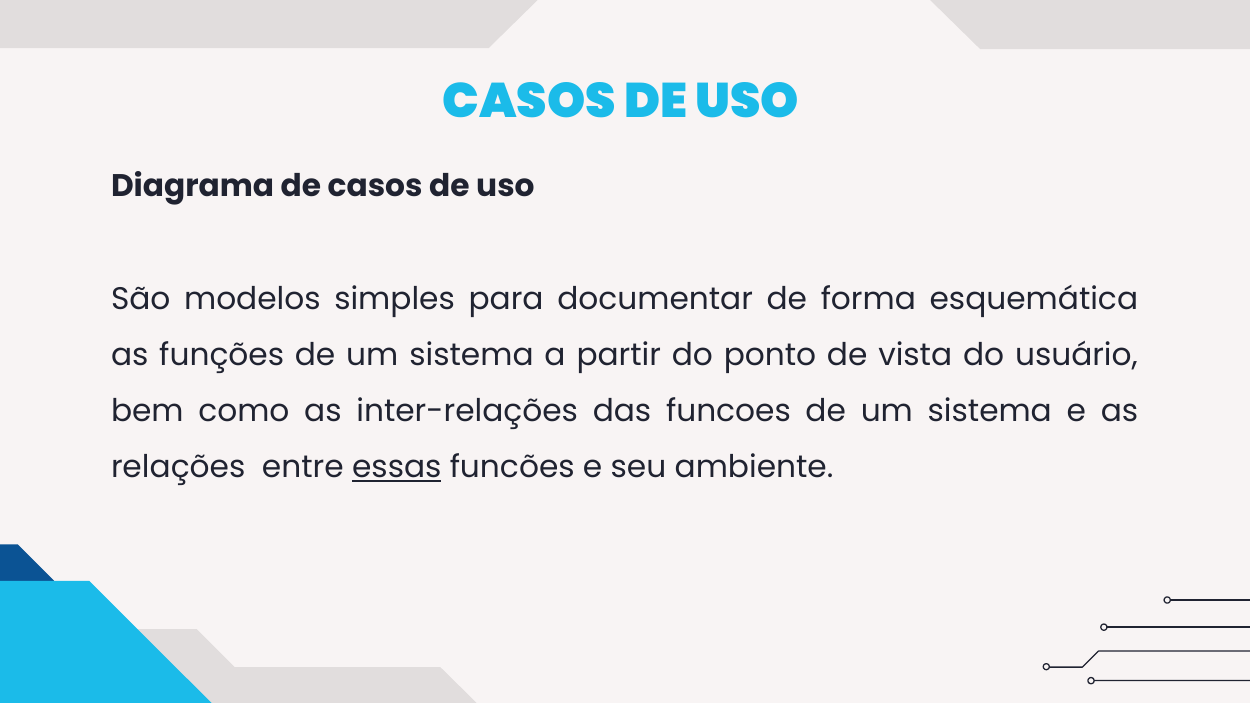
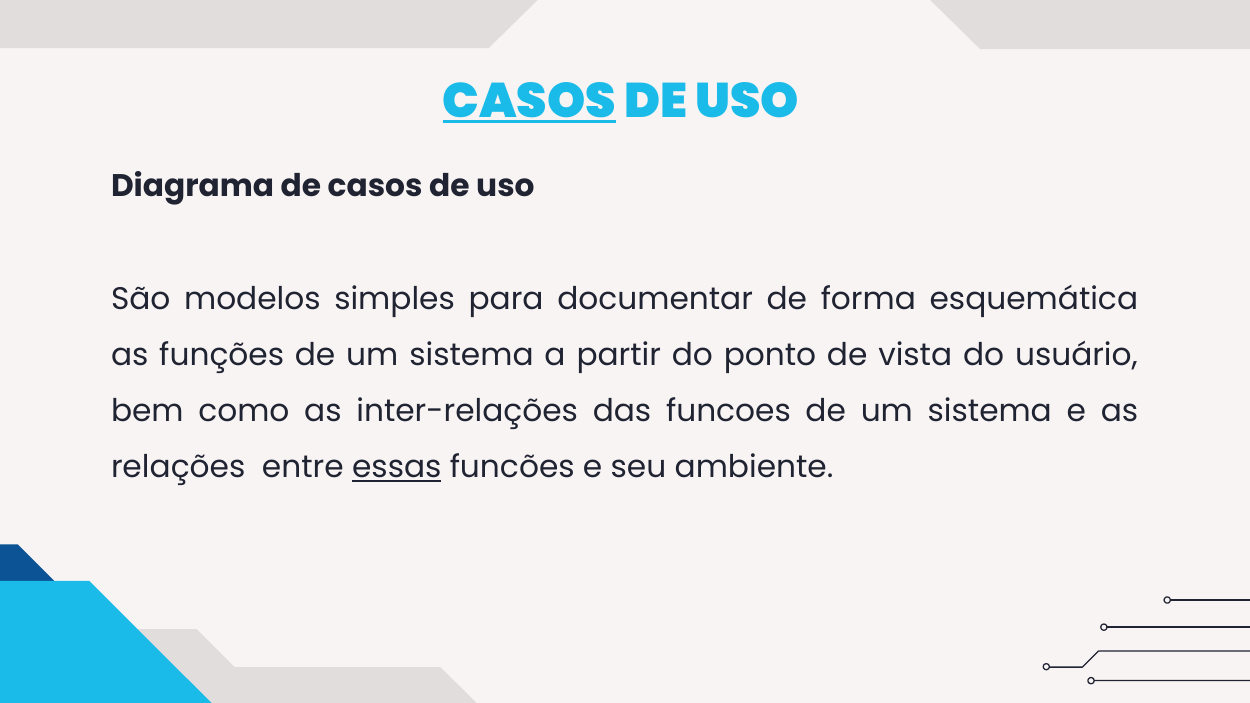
CASOS underline: none -> present (529, 101)
